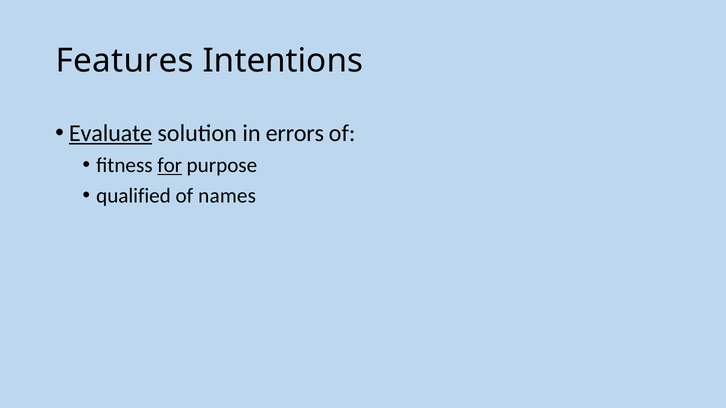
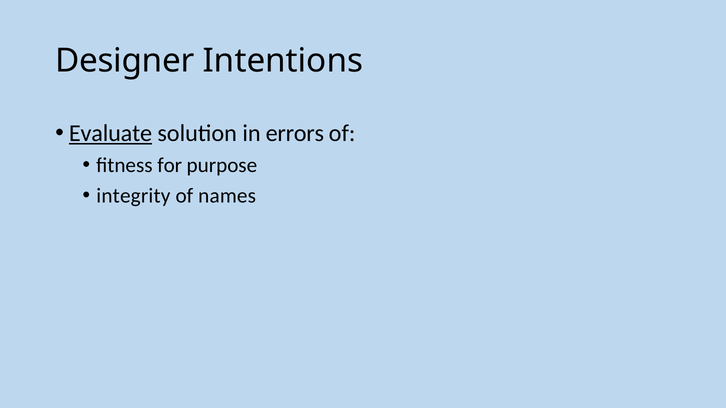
Features: Features -> Designer (125, 61)
for underline: present -> none (170, 166)
qualified: qualified -> integrity (133, 196)
